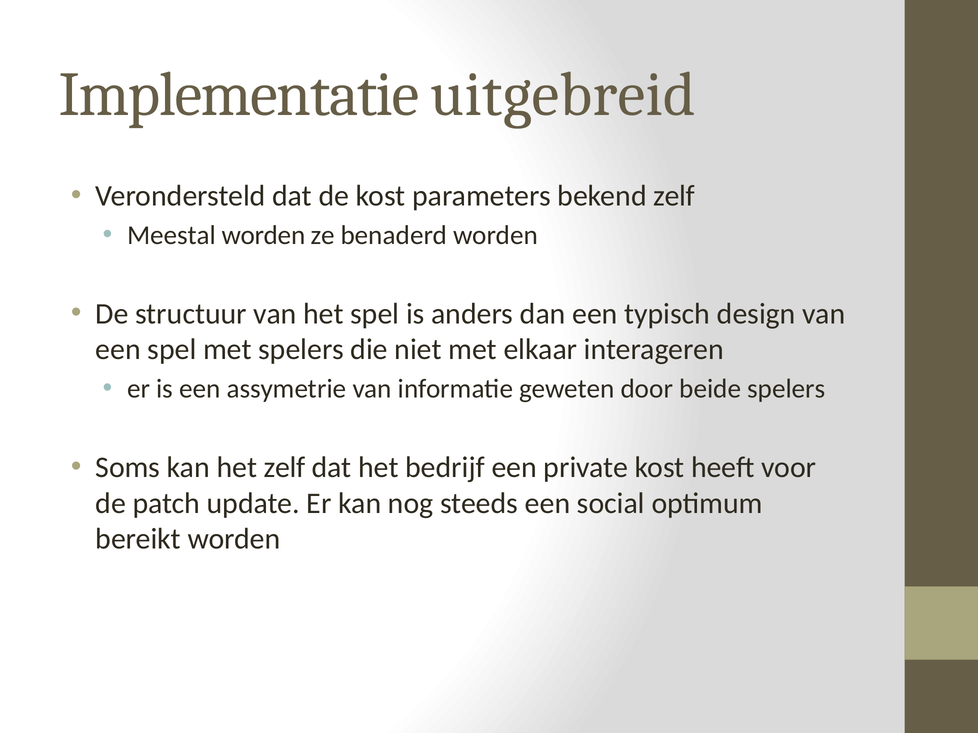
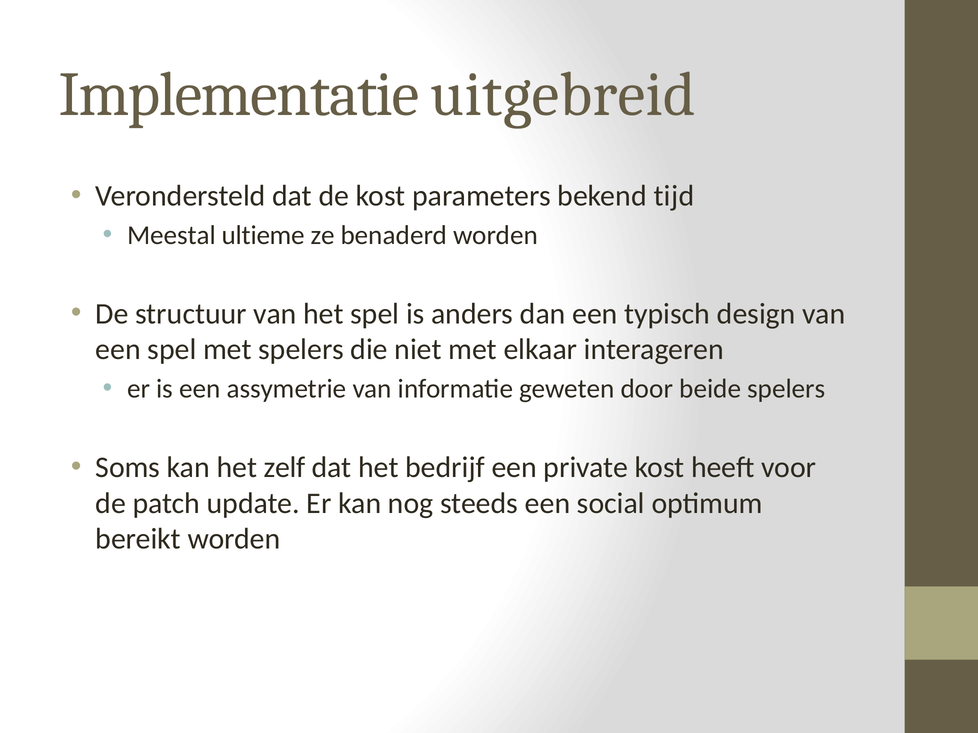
bekend zelf: zelf -> tijd (674, 196)
Meestal worden: worden -> ultieme (263, 236)
